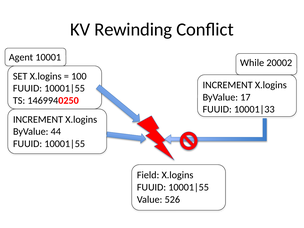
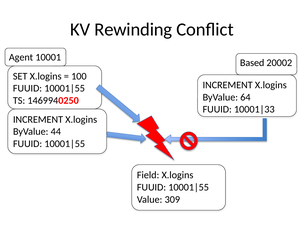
While: While -> Based (252, 63)
17: 17 -> 64 (245, 97)
526: 526 -> 309 (172, 199)
